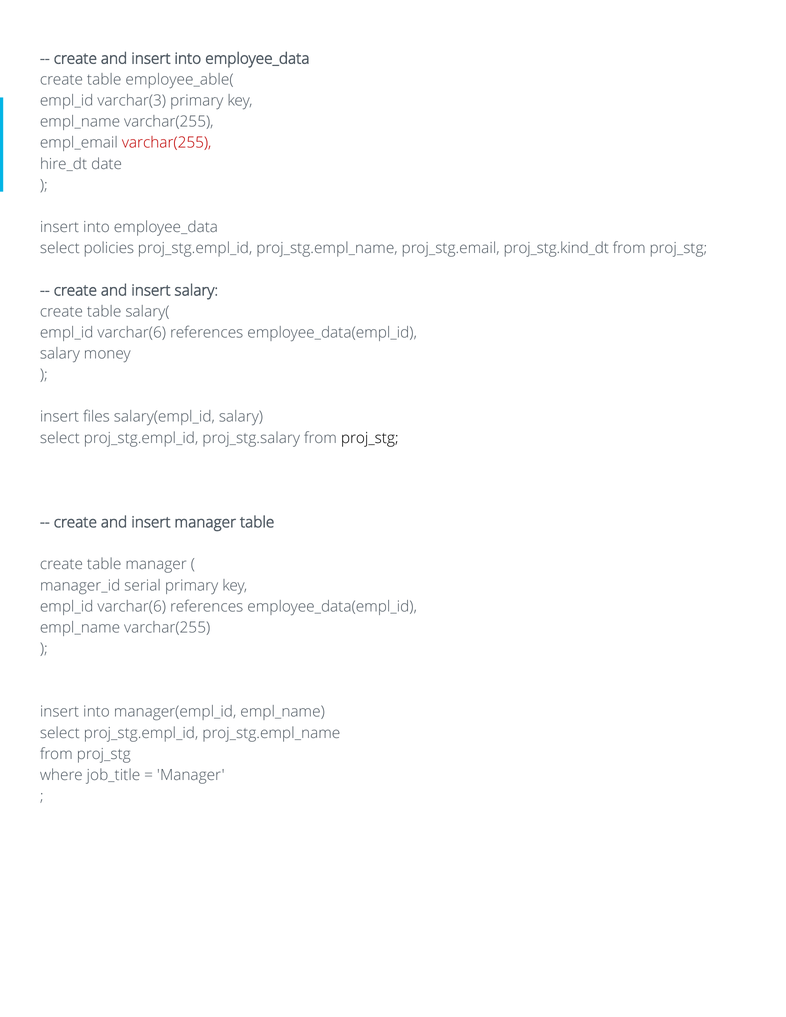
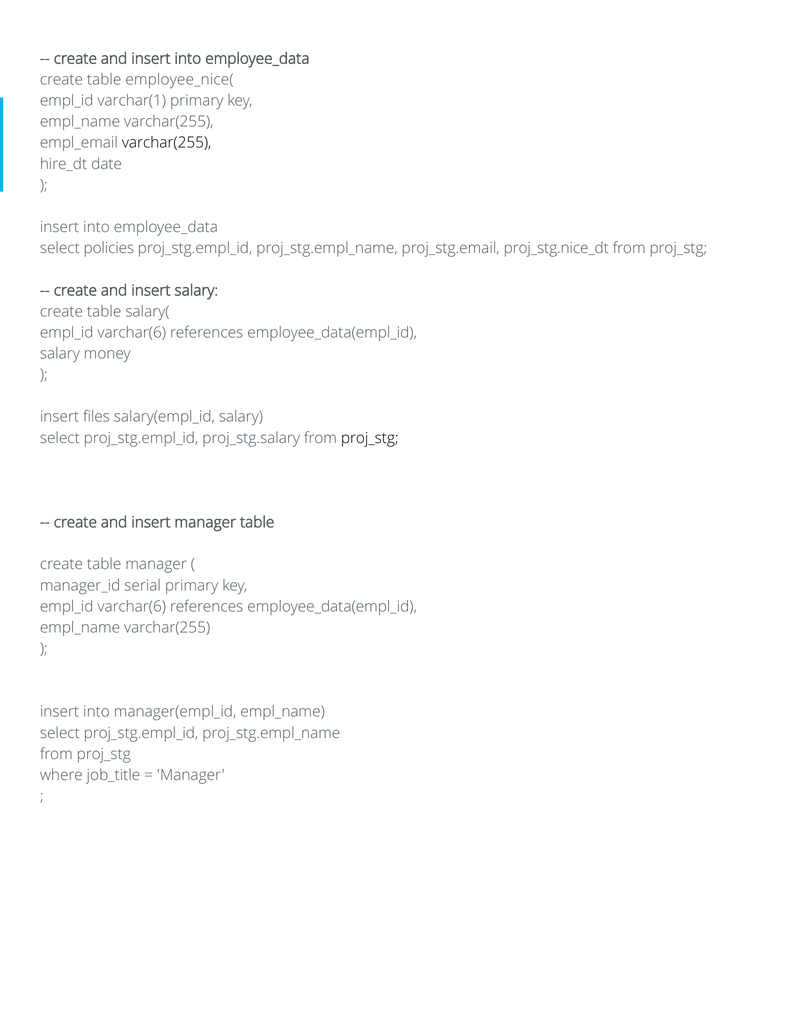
employee_able(: employee_able( -> employee_nice( (179, 80)
varchar(3: varchar(3 -> varchar(1 (132, 101)
varchar(255 colour: red -> black (167, 143)
proj_stg.kind_dt: proj_stg.kind_dt -> proj_stg.nice_dt (556, 248)
